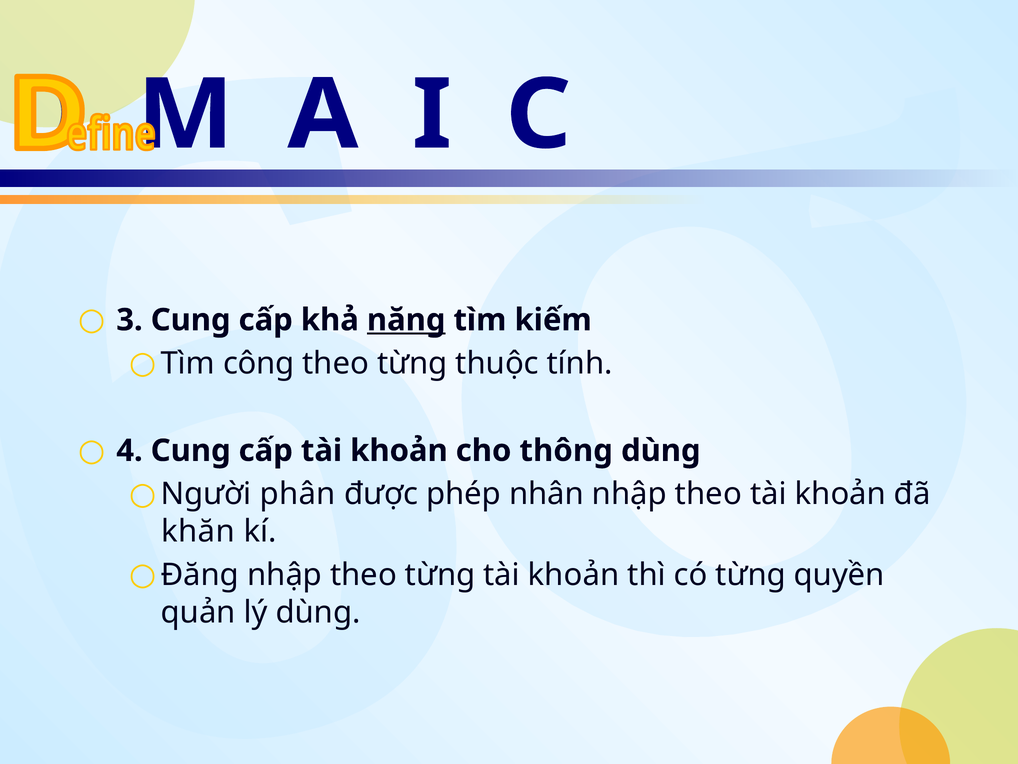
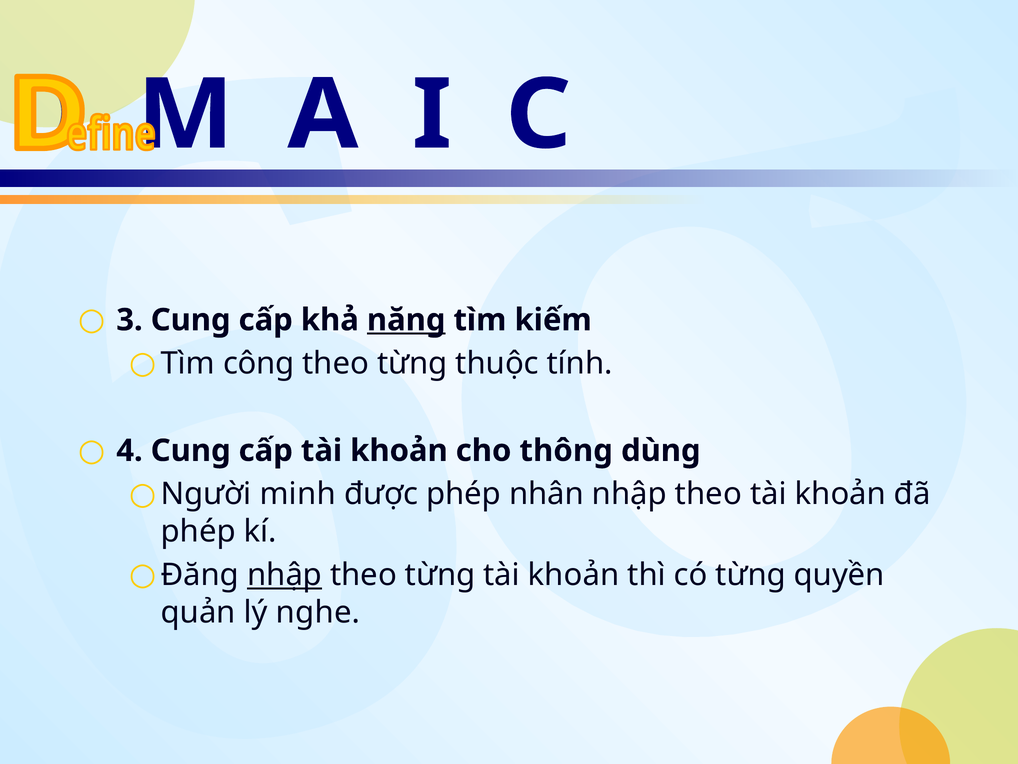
phân: phân -> minh (298, 494)
khăn: khăn -> phép (198, 531)
nhập underline: none -> present (285, 575)
lý dùng: dùng -> nghe (318, 612)
